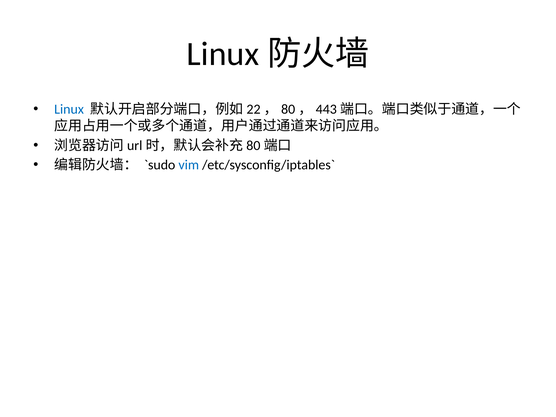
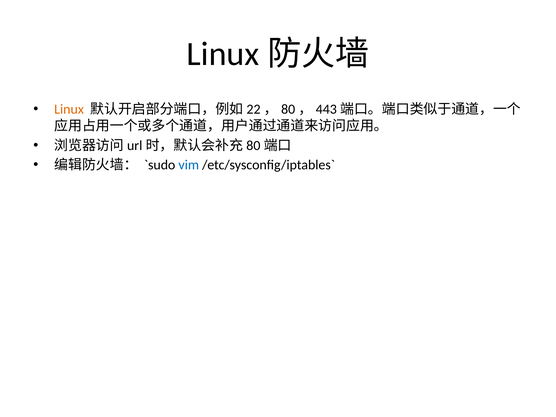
Linux colour: blue -> orange (69, 109)
